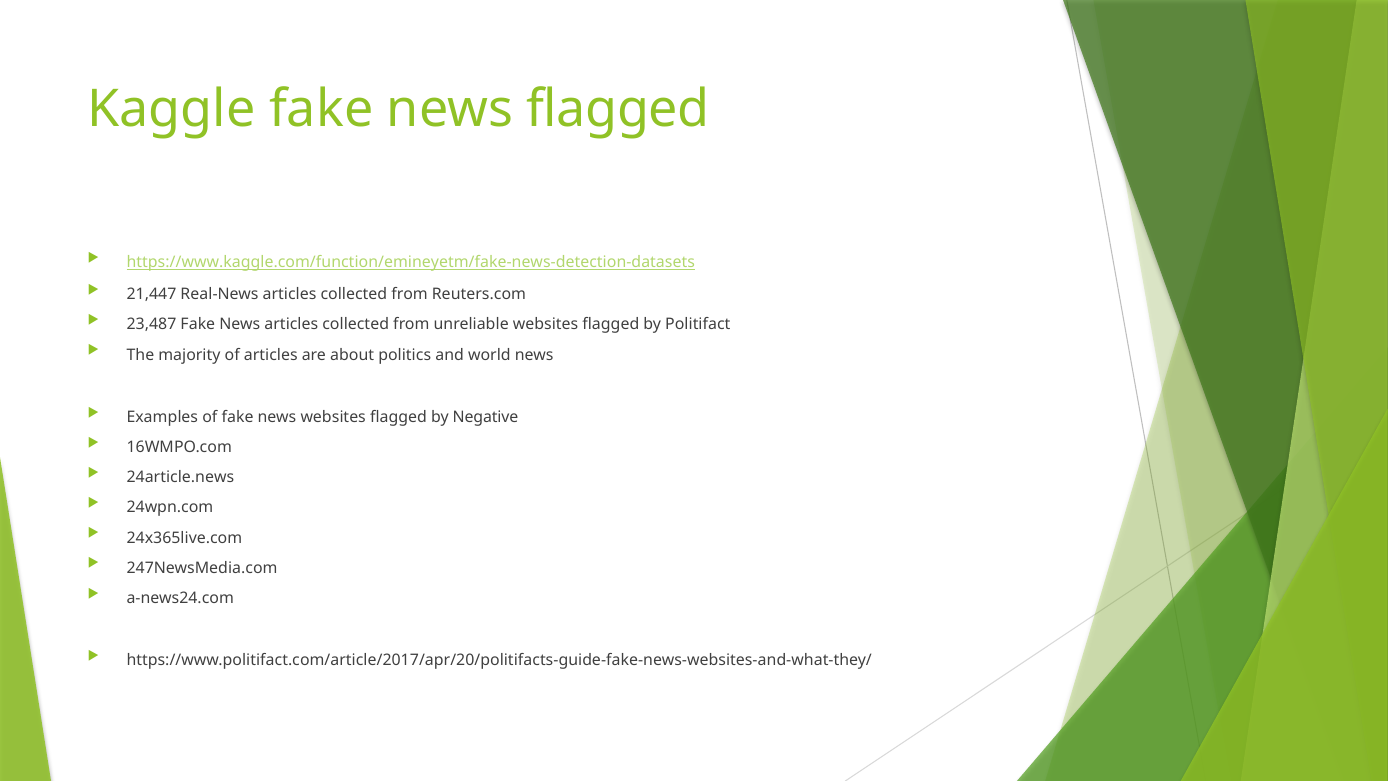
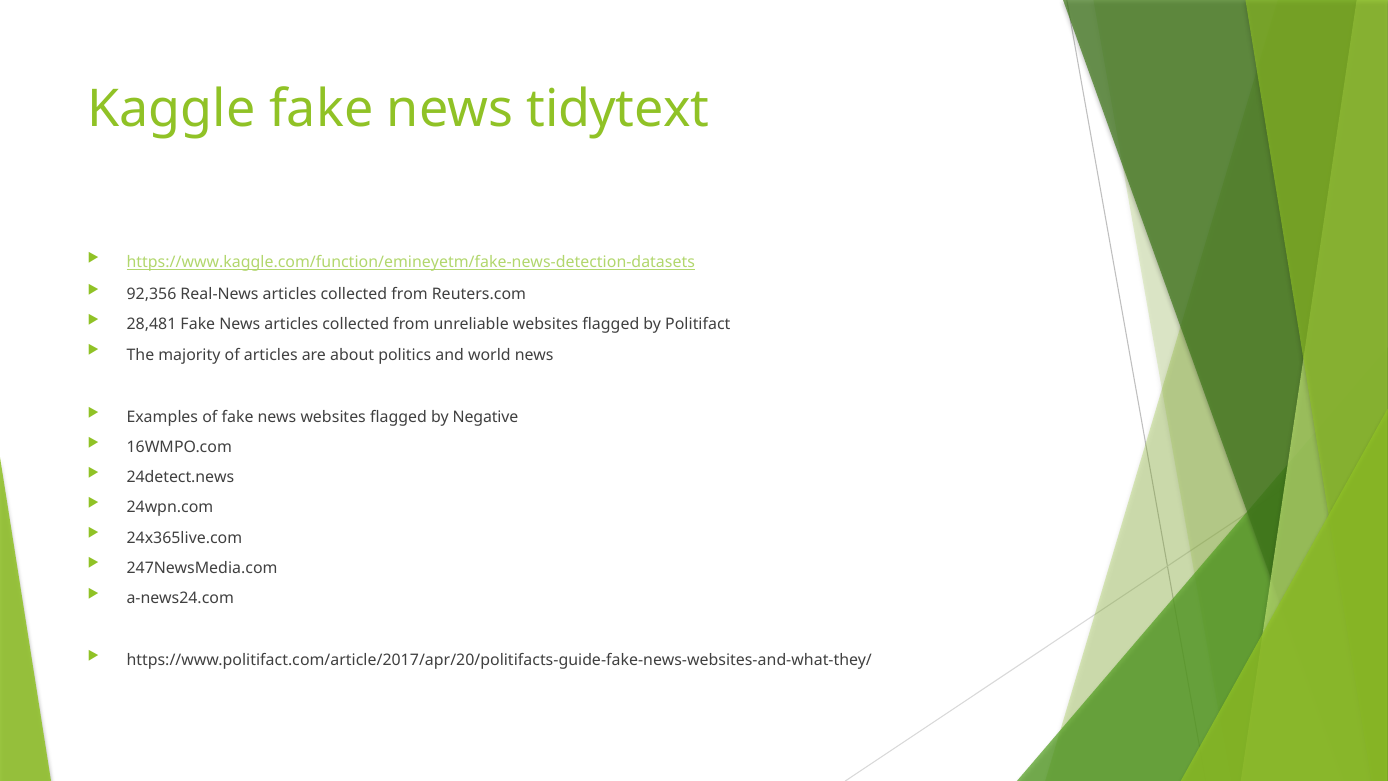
news flagged: flagged -> tidytext (618, 109)
21,447: 21,447 -> 92,356 (151, 294)
23,487: 23,487 -> 28,481 (151, 325)
24article.news: 24article.news -> 24detect.news (180, 477)
